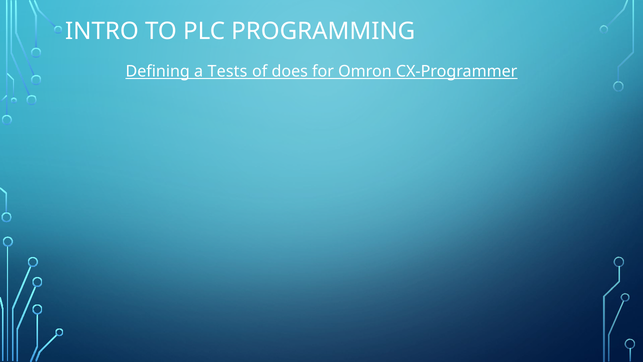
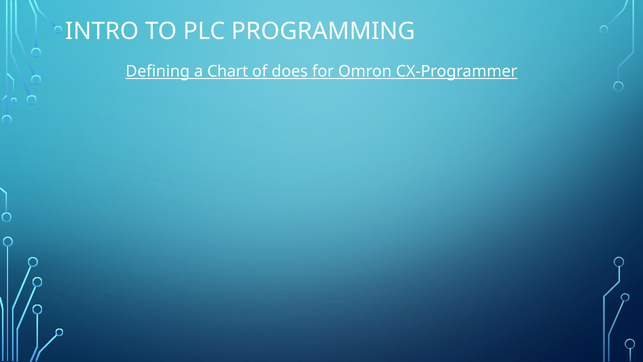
Tests: Tests -> Chart (228, 71)
